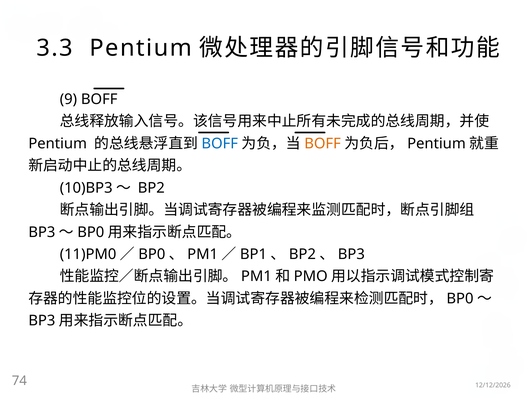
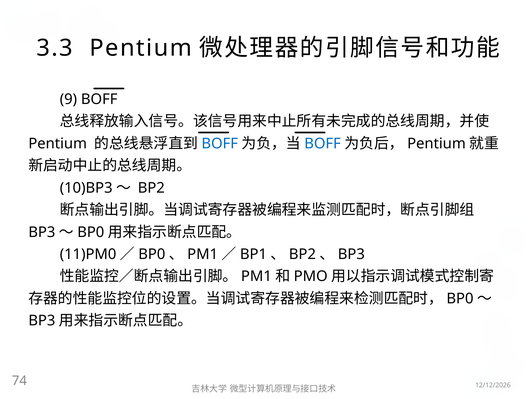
BOFF colour: orange -> blue (323, 143)
